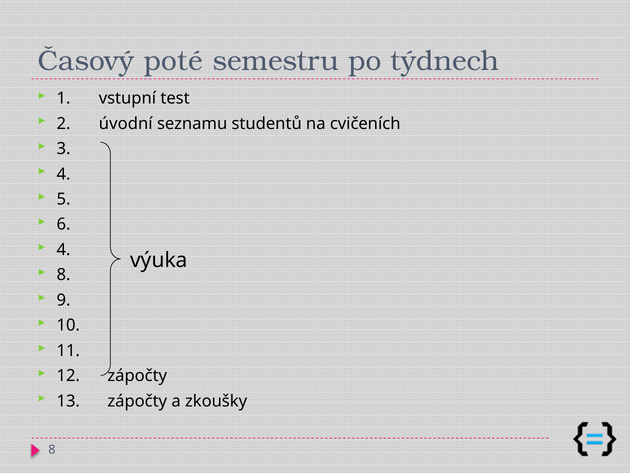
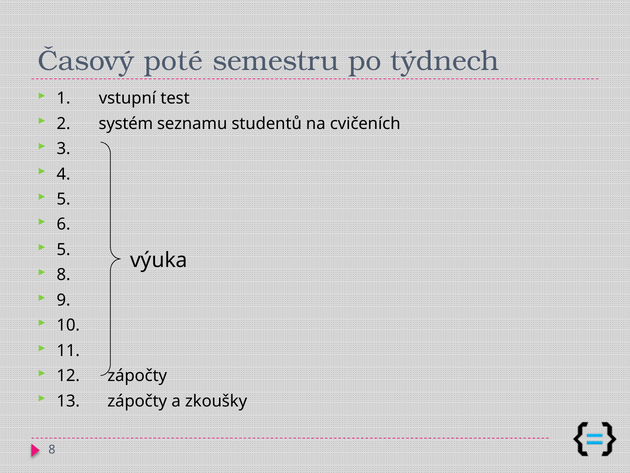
úvodní: úvodní -> systém (126, 123)
4: 4 -> 5 (64, 249)
